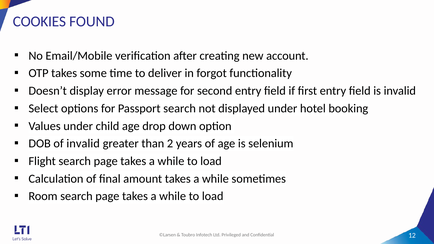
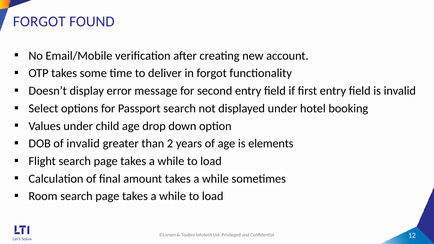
COOKIES: COOKIES -> FORGOT (39, 22)
selenium: selenium -> elements (271, 144)
